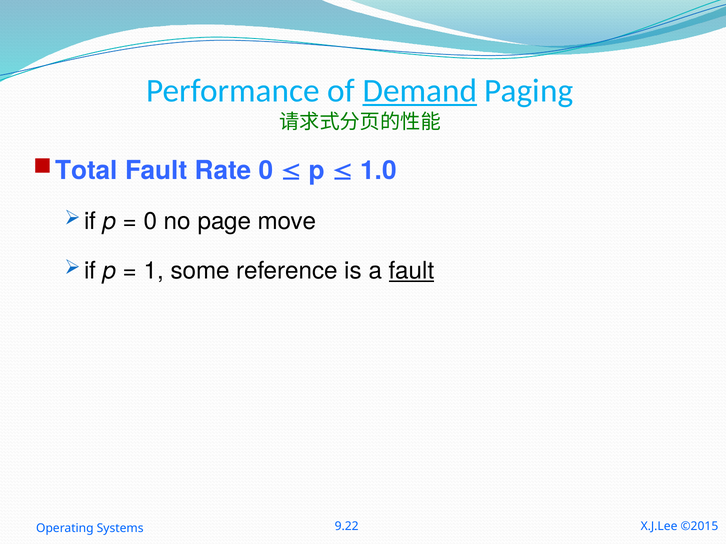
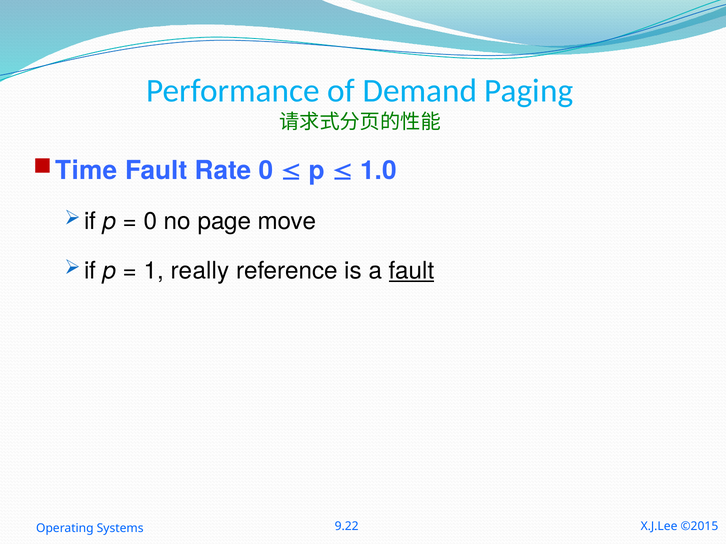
Demand underline: present -> none (420, 91)
Total: Total -> Time (86, 171)
some: some -> really (200, 271)
